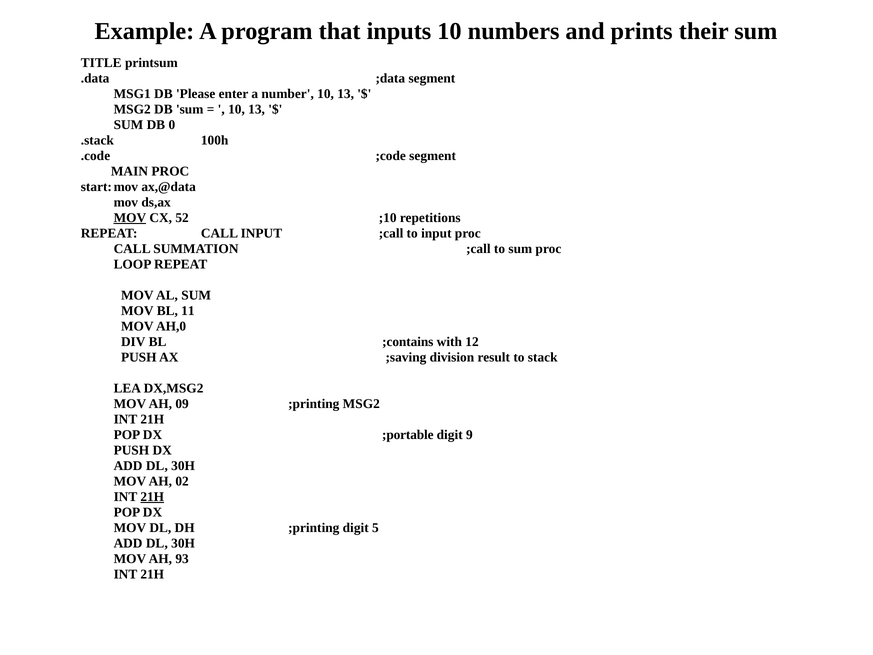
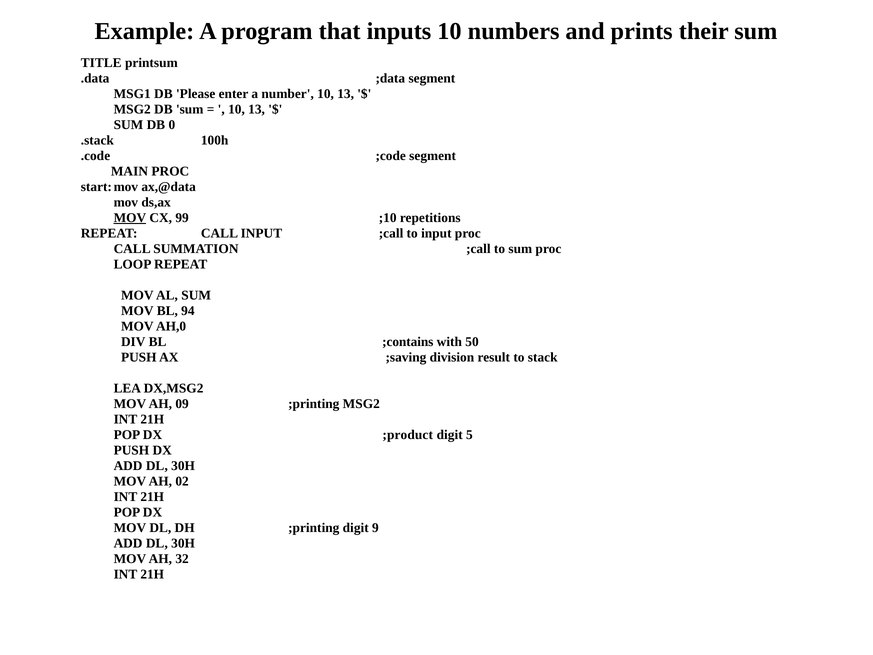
52: 52 -> 99 (182, 218)
11: 11 -> 94 (188, 311)
12: 12 -> 50 (472, 342)
;portable: ;portable -> ;product (408, 435)
9: 9 -> 5 (469, 435)
21H underline: present -> none (152, 497)
5: 5 -> 9 (375, 528)
93: 93 -> 32 (182, 559)
